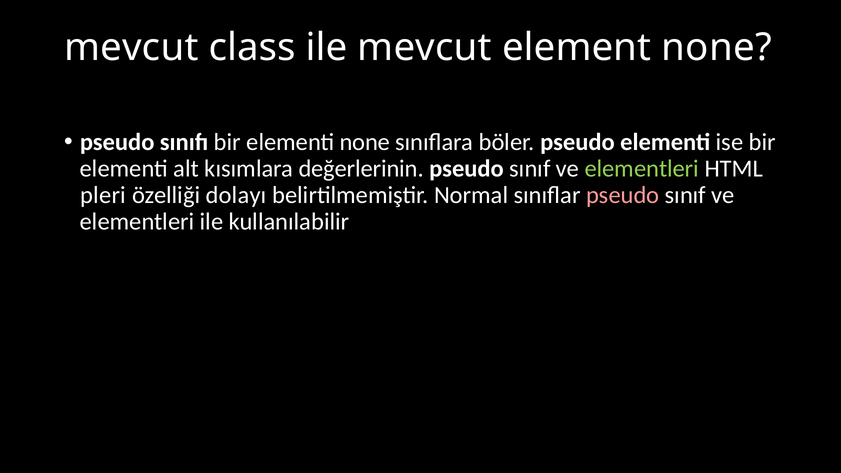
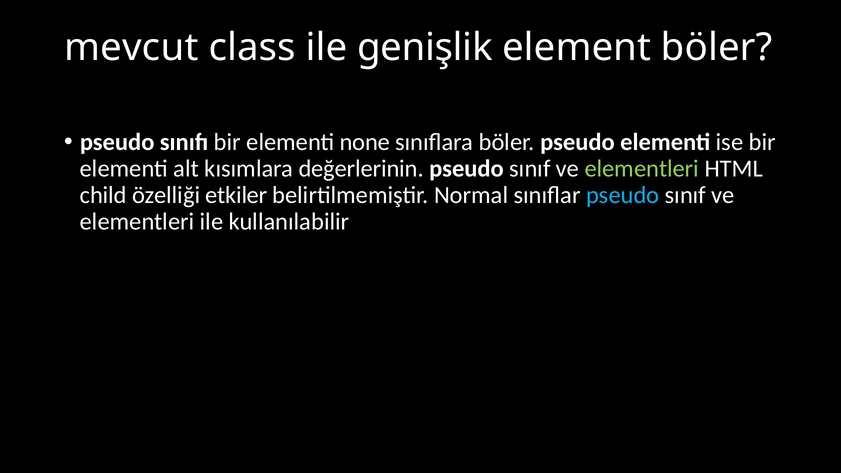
ile mevcut: mevcut -> genişlik (425, 48)
element none: none -> böler (717, 48)
pleri: pleri -> child (103, 195)
dolayı: dolayı -> etkiler (236, 195)
pseudo colour: pink -> light blue (623, 195)
